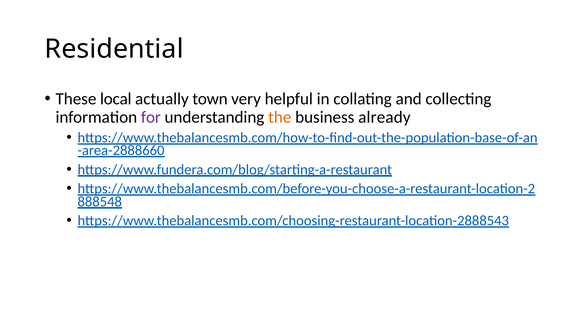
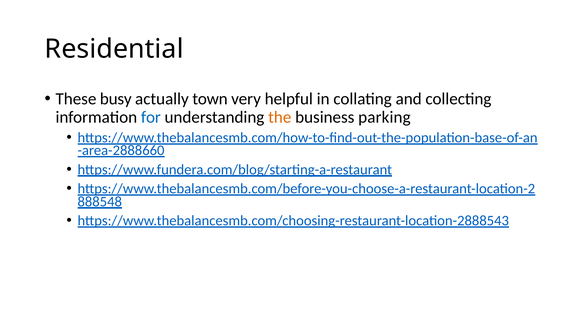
local: local -> busy (116, 99)
for colour: purple -> blue (151, 117)
already: already -> parking (384, 117)
